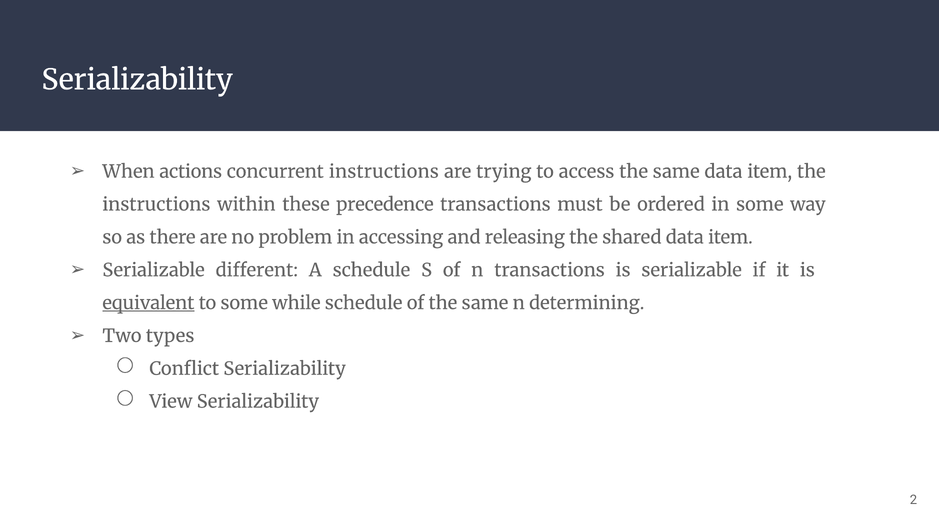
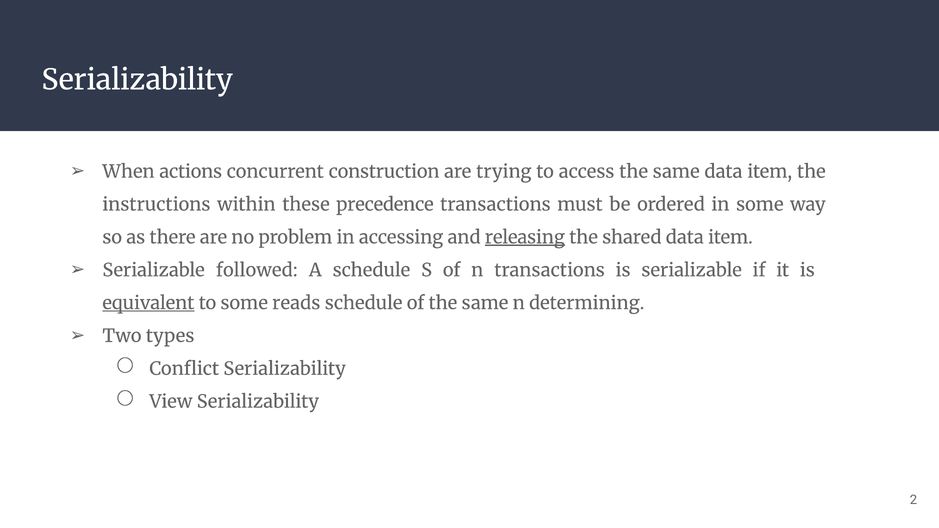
concurrent instructions: instructions -> construction (384, 172)
releasing underline: none -> present (525, 238)
different: different -> followed (257, 270)
while: while -> reads (296, 303)
